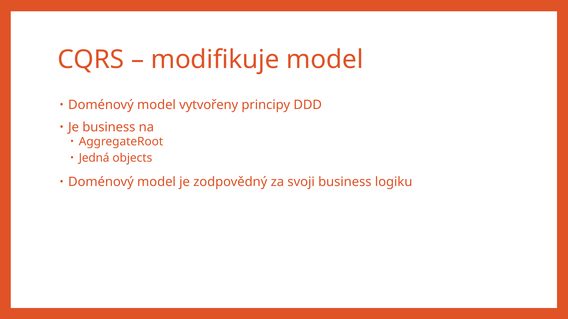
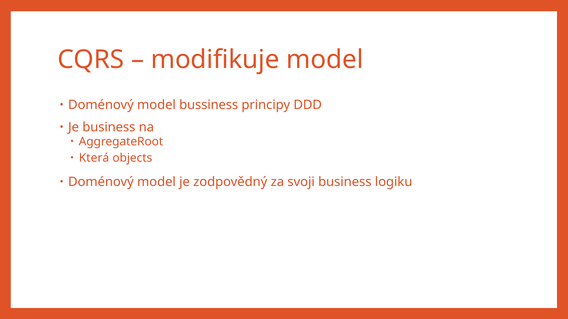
vytvořeny: vytvořeny -> bussiness (209, 105)
Jedná: Jedná -> Která (94, 158)
